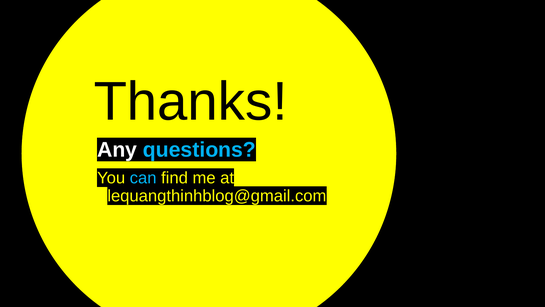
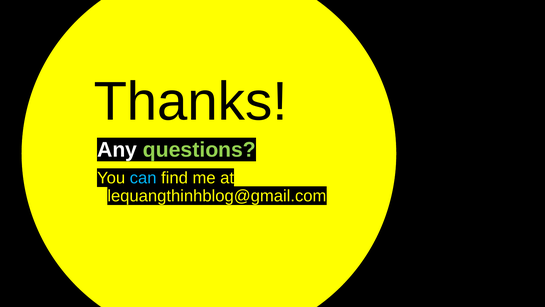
questions colour: light blue -> light green (199, 150)
